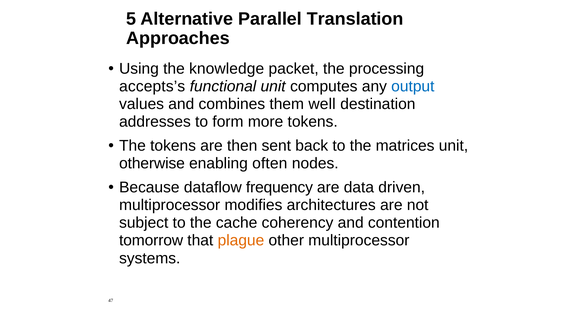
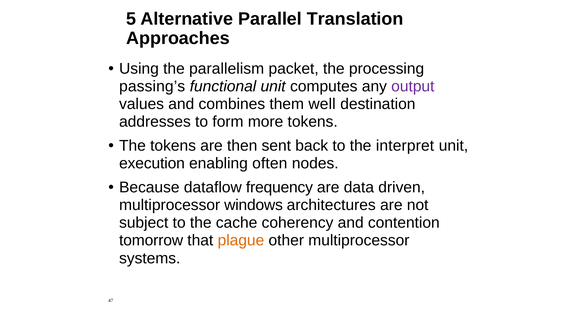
knowledge: knowledge -> parallelism (227, 69)
accepts’s: accepts’s -> passing’s (152, 86)
output colour: blue -> purple (413, 86)
matrices: matrices -> interpret (405, 146)
otherwise: otherwise -> execution (152, 163)
modifies: modifies -> windows (254, 205)
